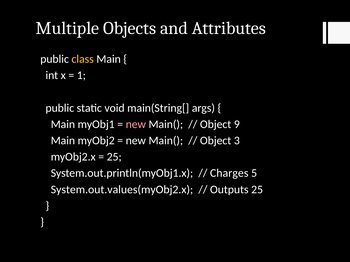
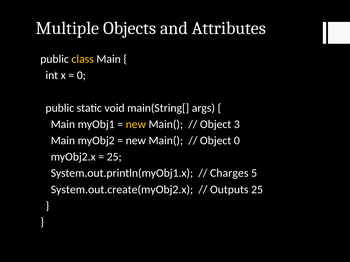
1: 1 -> 0 (81, 75)
new colour: pink -> yellow (136, 124)
9: 9 -> 3 (237, 124)
Object 3: 3 -> 0 (237, 141)
System.out.values(myObj2.x: System.out.values(myObj2.x -> System.out.create(myObj2.x (122, 190)
